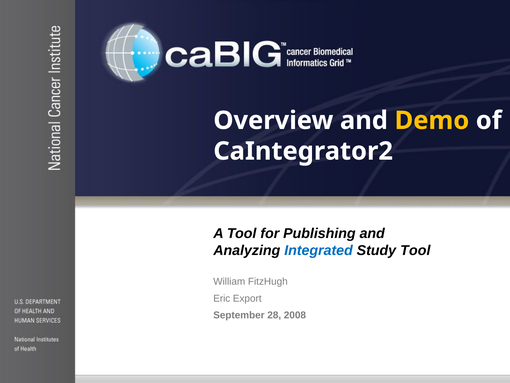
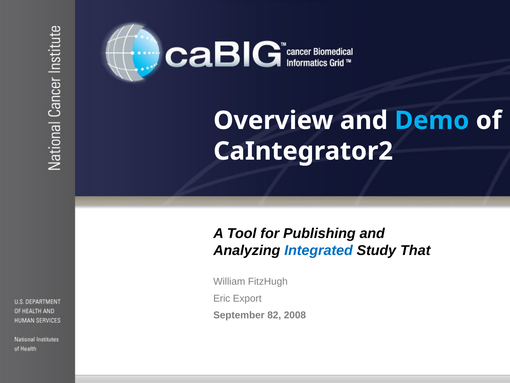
Demo colour: yellow -> light blue (432, 120)
Study Tool: Tool -> That (415, 250)
28: 28 -> 82 (274, 315)
